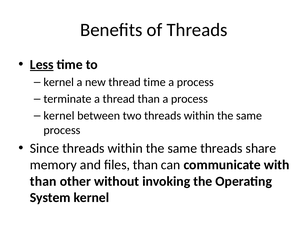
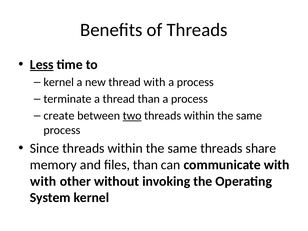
thread time: time -> with (154, 82)
kernel: kernel -> create (59, 116)
two underline: none -> present (132, 116)
than: than -> with (43, 181)
